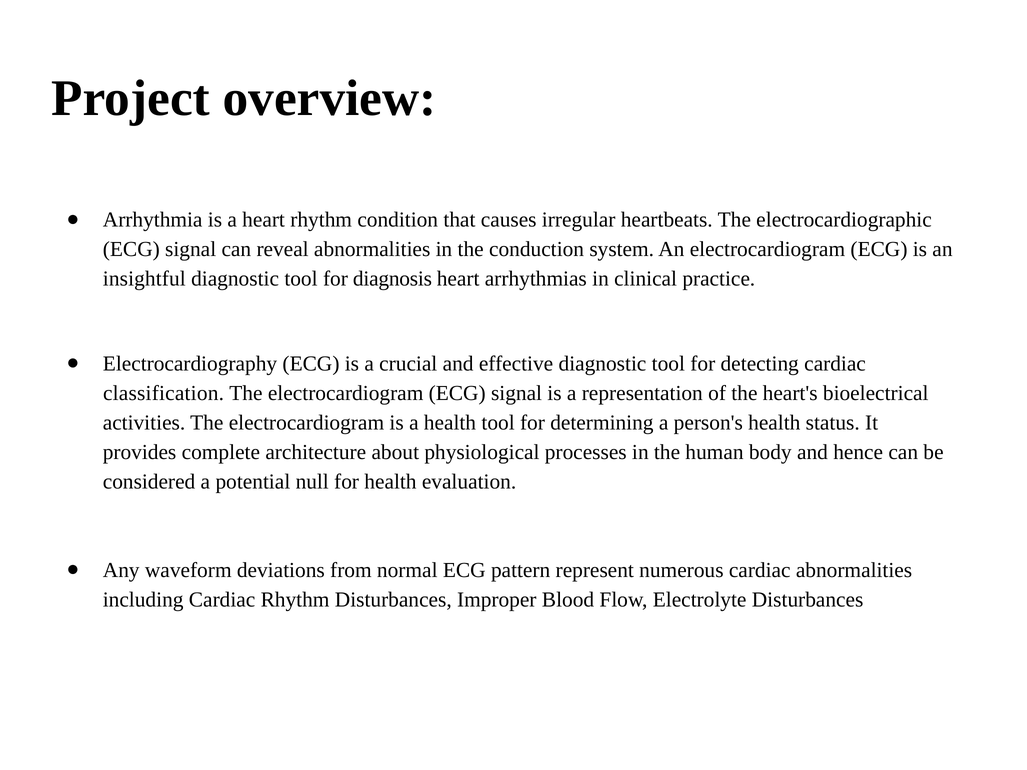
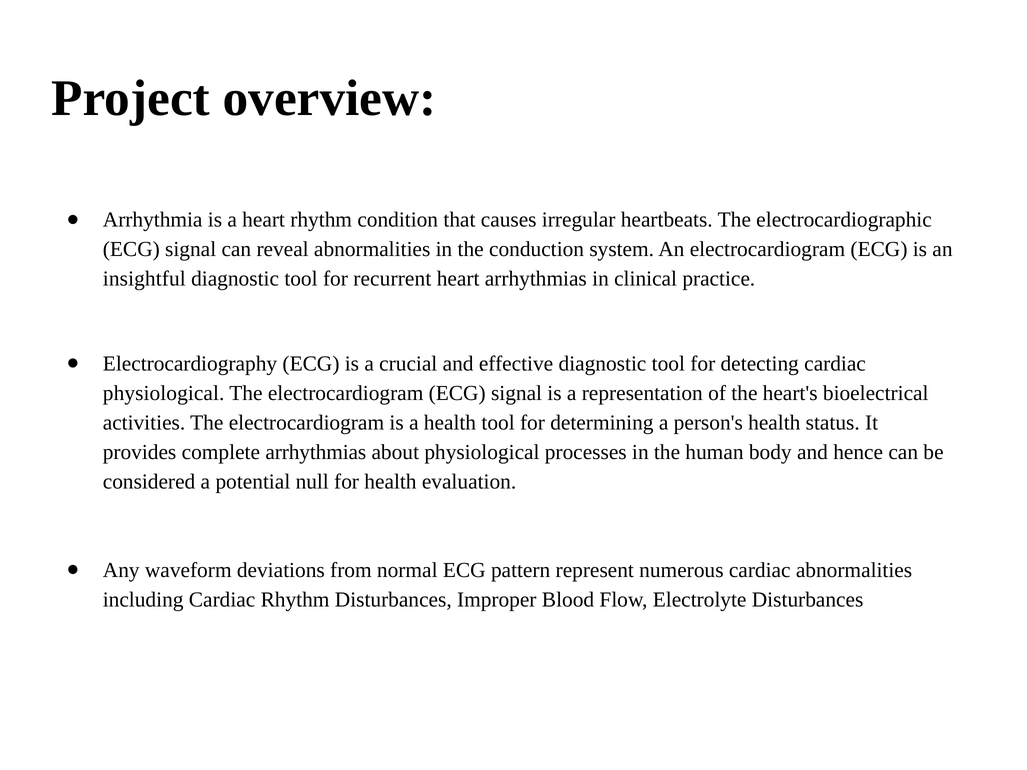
diagnosis: diagnosis -> recurrent (392, 279)
classification: classification -> physiological (164, 393)
complete architecture: architecture -> arrhythmias (316, 452)
